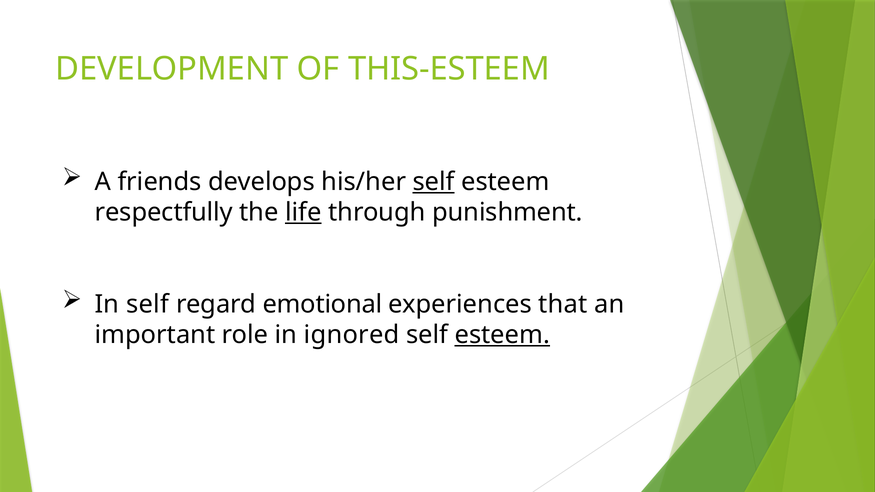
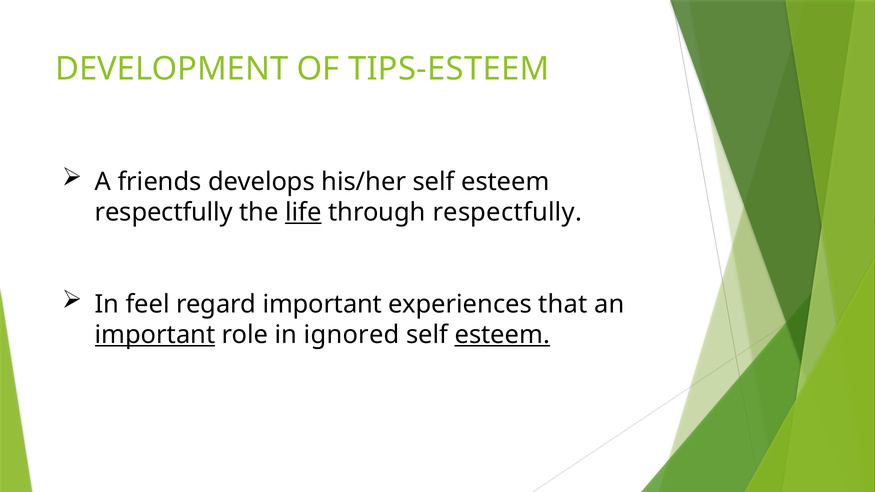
THIS-ESTEEM: THIS-ESTEEM -> TIPS-ESTEEM (449, 69)
self underline: present -> none (434, 182)
through punishment: punishment -> respectfully (507, 212)
In self: self -> feel (148, 304)
regard emotional: emotional -> important (322, 304)
important underline: none -> present (155, 335)
